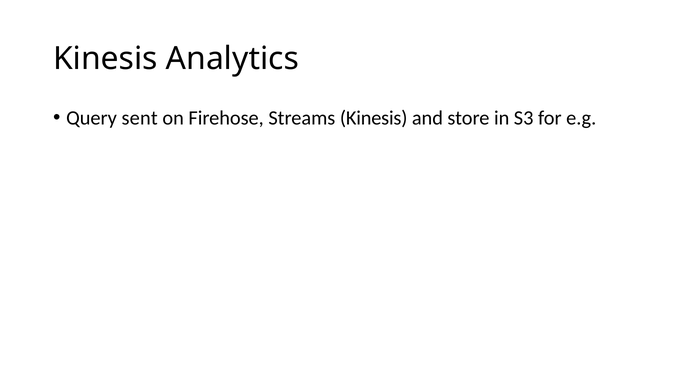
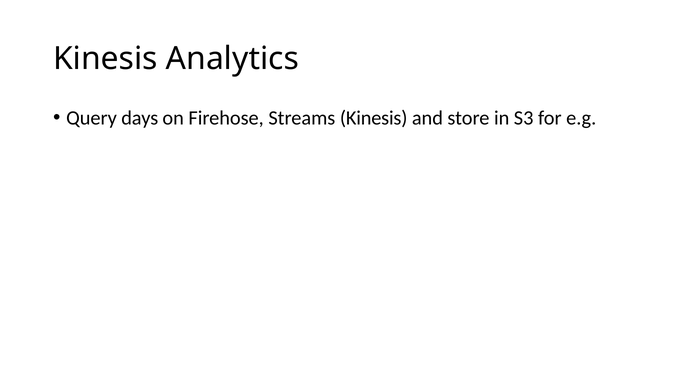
sent: sent -> days (140, 118)
